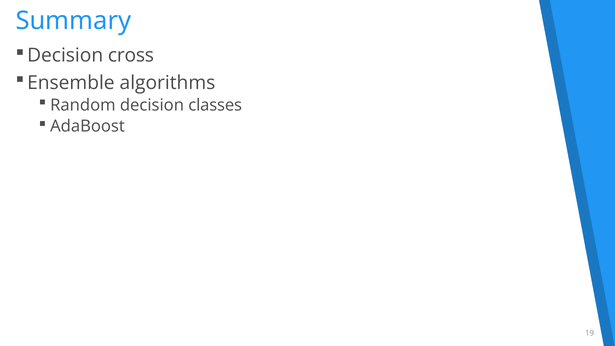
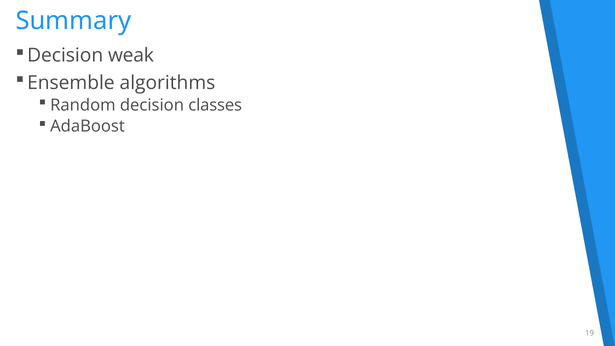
cross: cross -> weak (131, 56)
